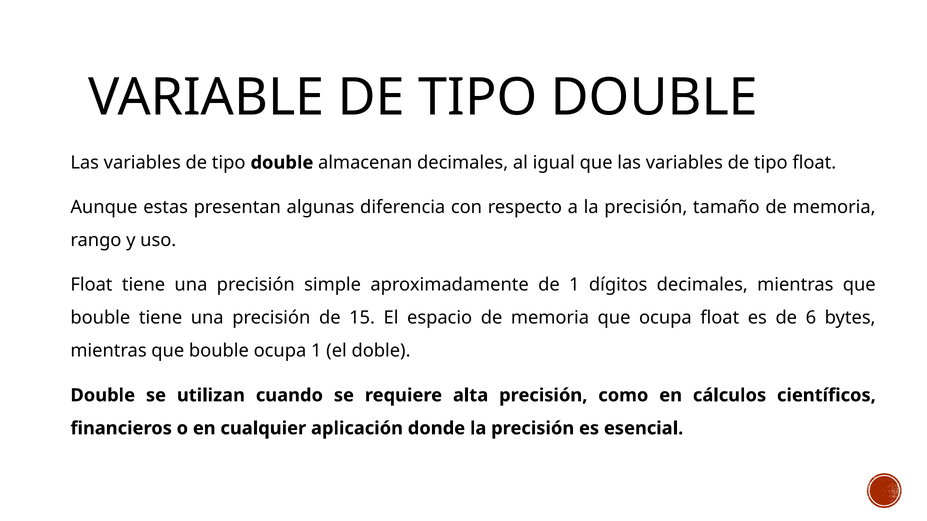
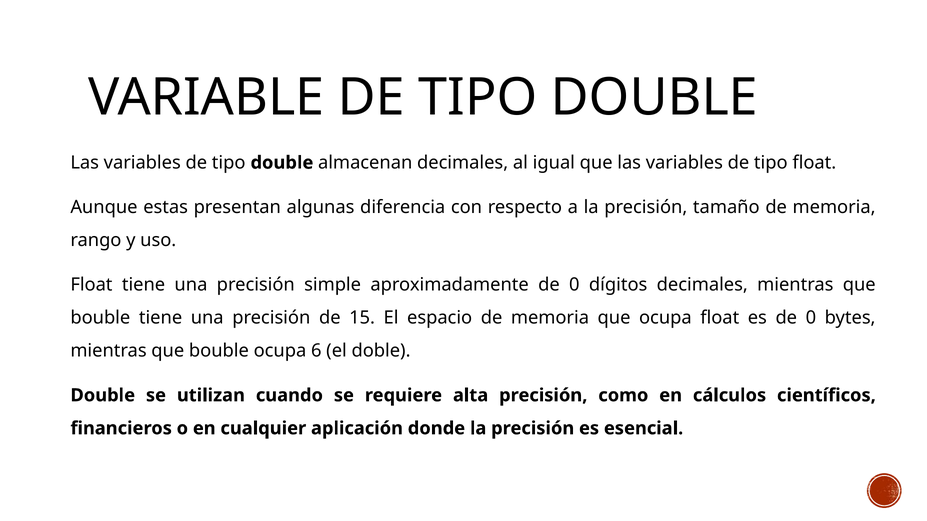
aproximadamente de 1: 1 -> 0 (574, 285)
es de 6: 6 -> 0 (811, 318)
ocupa 1: 1 -> 6 (316, 351)
